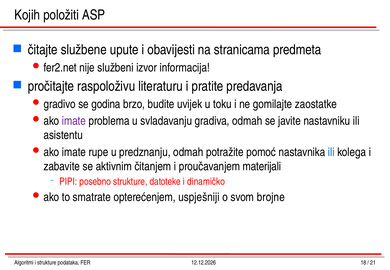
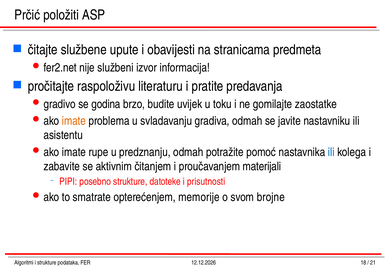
Kojih: Kojih -> Prčić (27, 15)
imate colour: purple -> orange (74, 121)
dinamičko: dinamičko -> prisutnosti (206, 182)
uspješniji: uspješniji -> memorije (199, 197)
